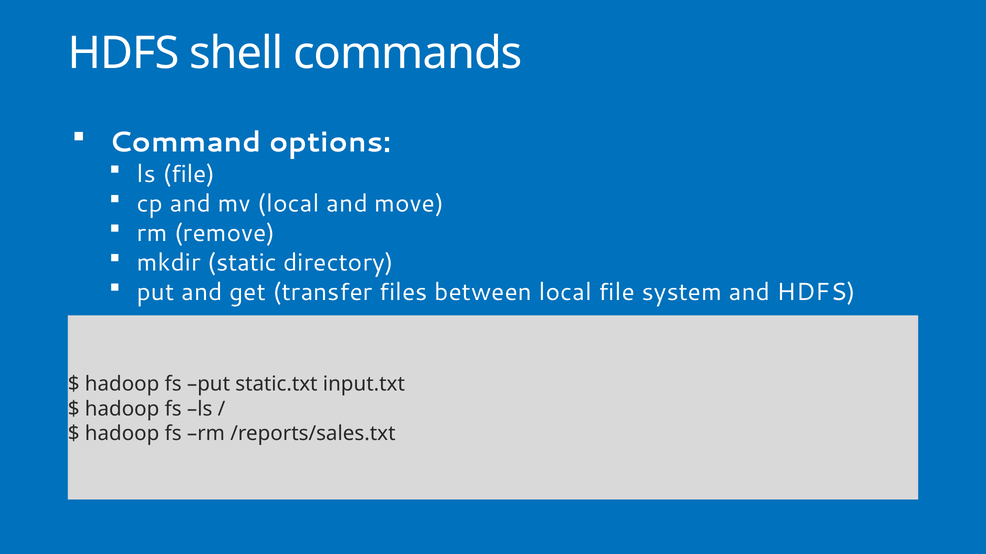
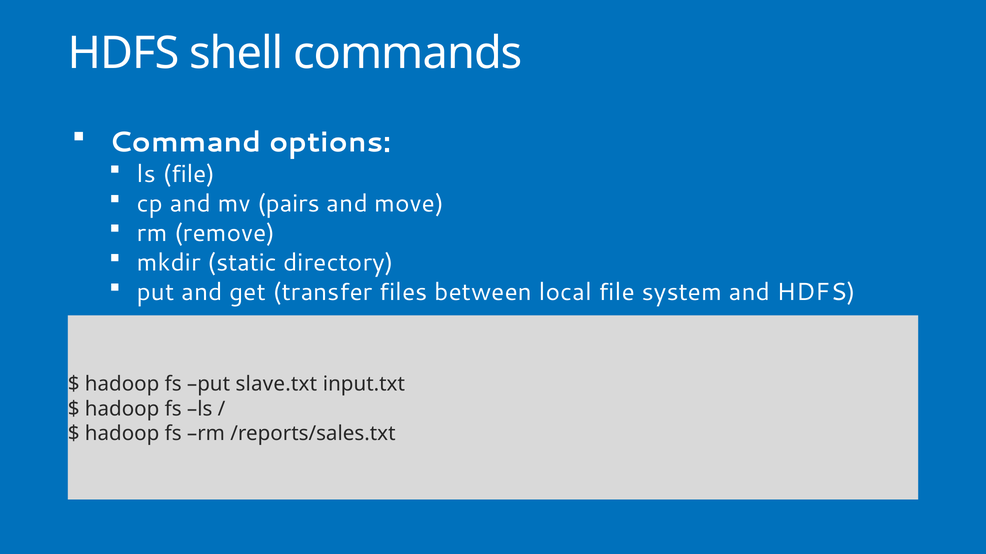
mv local: local -> pairs (289, 204)
static.txt: static.txt -> slave.txt (276, 385)
